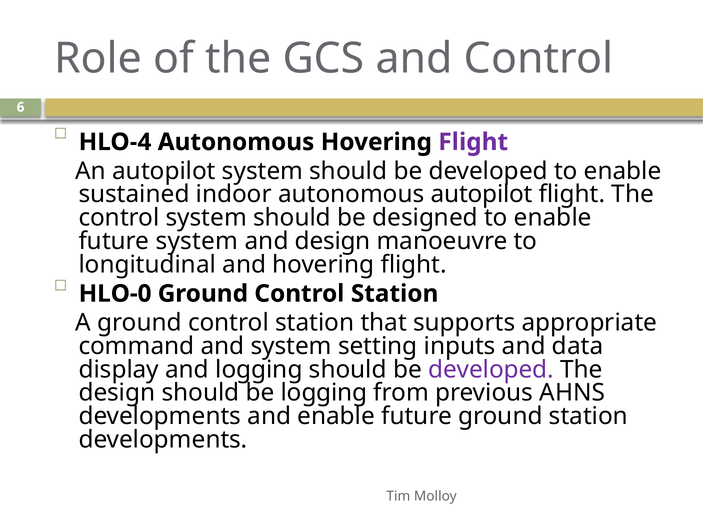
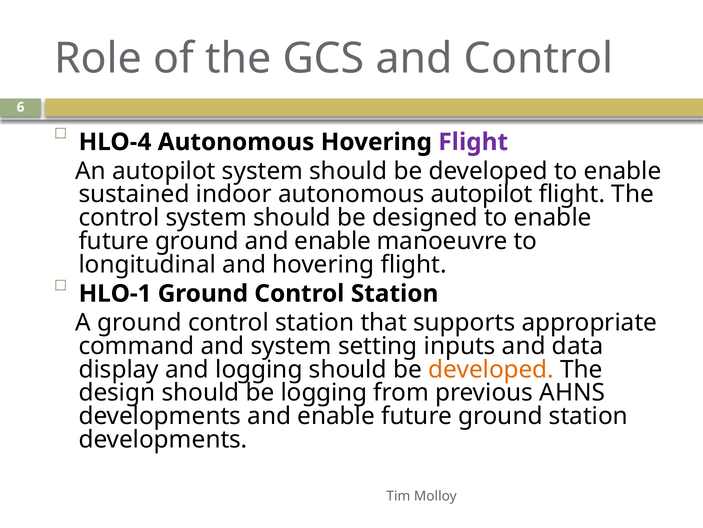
system: system -> ground (197, 241)
design: design -> enable (333, 241)
HLO-0: HLO-0 -> HLO-1 (115, 293)
developed colour: purple -> orange (491, 369)
